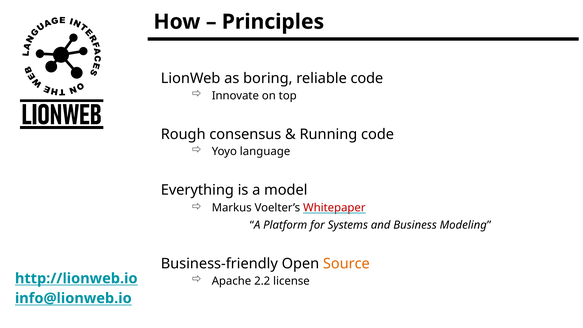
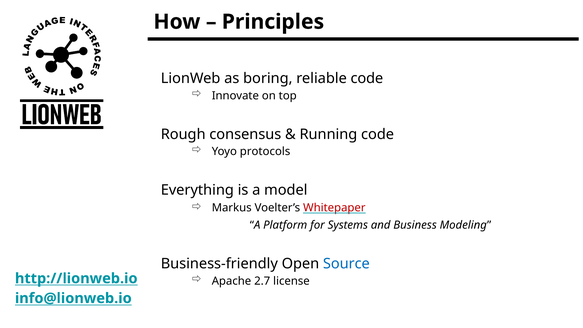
language: language -> protocols (265, 152)
Source colour: orange -> blue (346, 264)
2.2: 2.2 -> 2.7 (262, 281)
